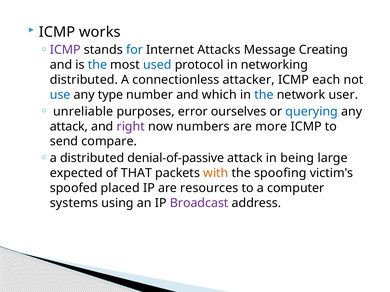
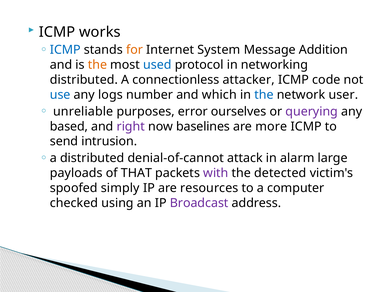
ICMP colour: purple -> blue (65, 50)
for colour: blue -> orange (135, 50)
Attacks: Attacks -> System (219, 50)
Creating: Creating -> Addition (323, 50)
the colour: blue -> orange (97, 65)
each: each -> code (326, 80)
type: type -> logs (110, 95)
querying colour: blue -> purple (312, 112)
attack: attack -> based (69, 127)
numbers: numbers -> baselines (203, 127)
compare: compare -> intrusion (109, 142)
denial-of-passive: denial-of-passive -> denial-of-cannot (176, 158)
being: being -> alarm (297, 158)
expected: expected -> payloads (76, 173)
with colour: orange -> purple (216, 173)
spoofing: spoofing -> detected (280, 173)
placed: placed -> simply (120, 188)
systems: systems -> checked (74, 203)
